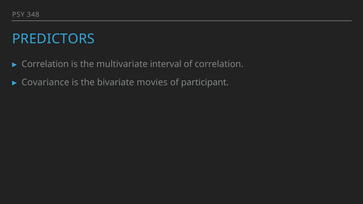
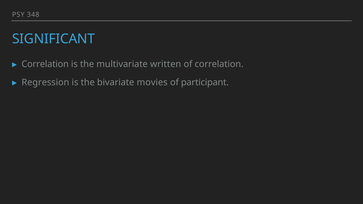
PREDICTORS: PREDICTORS -> SIGNIFICANT (54, 39)
interval: interval -> written (166, 64)
Covariance: Covariance -> Regression (45, 83)
